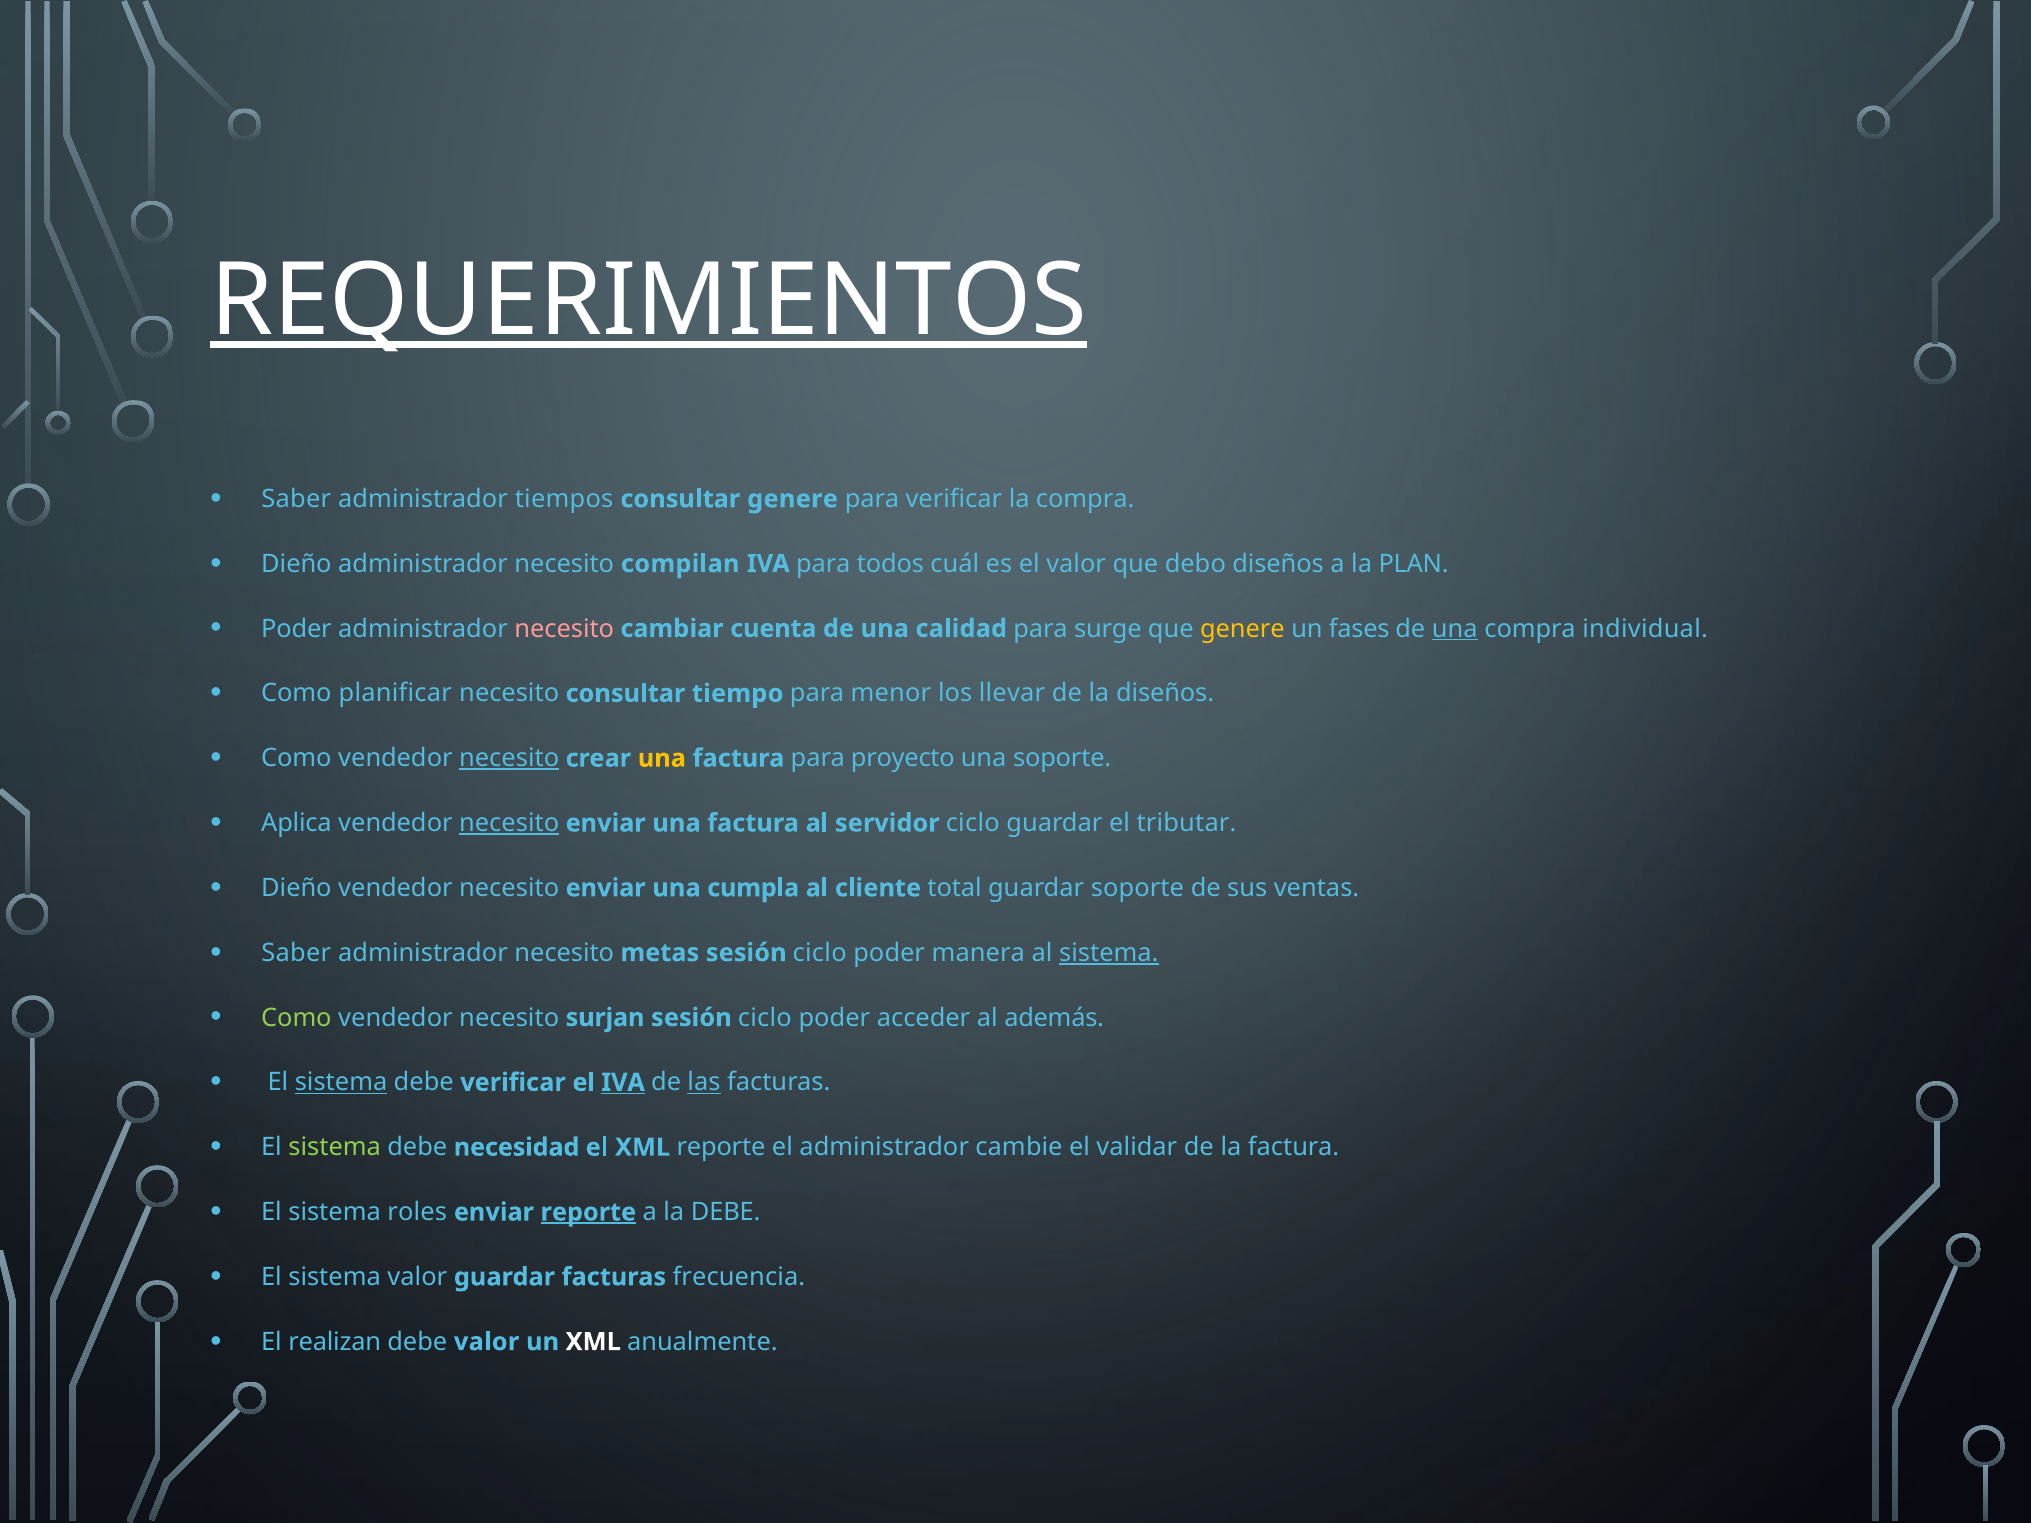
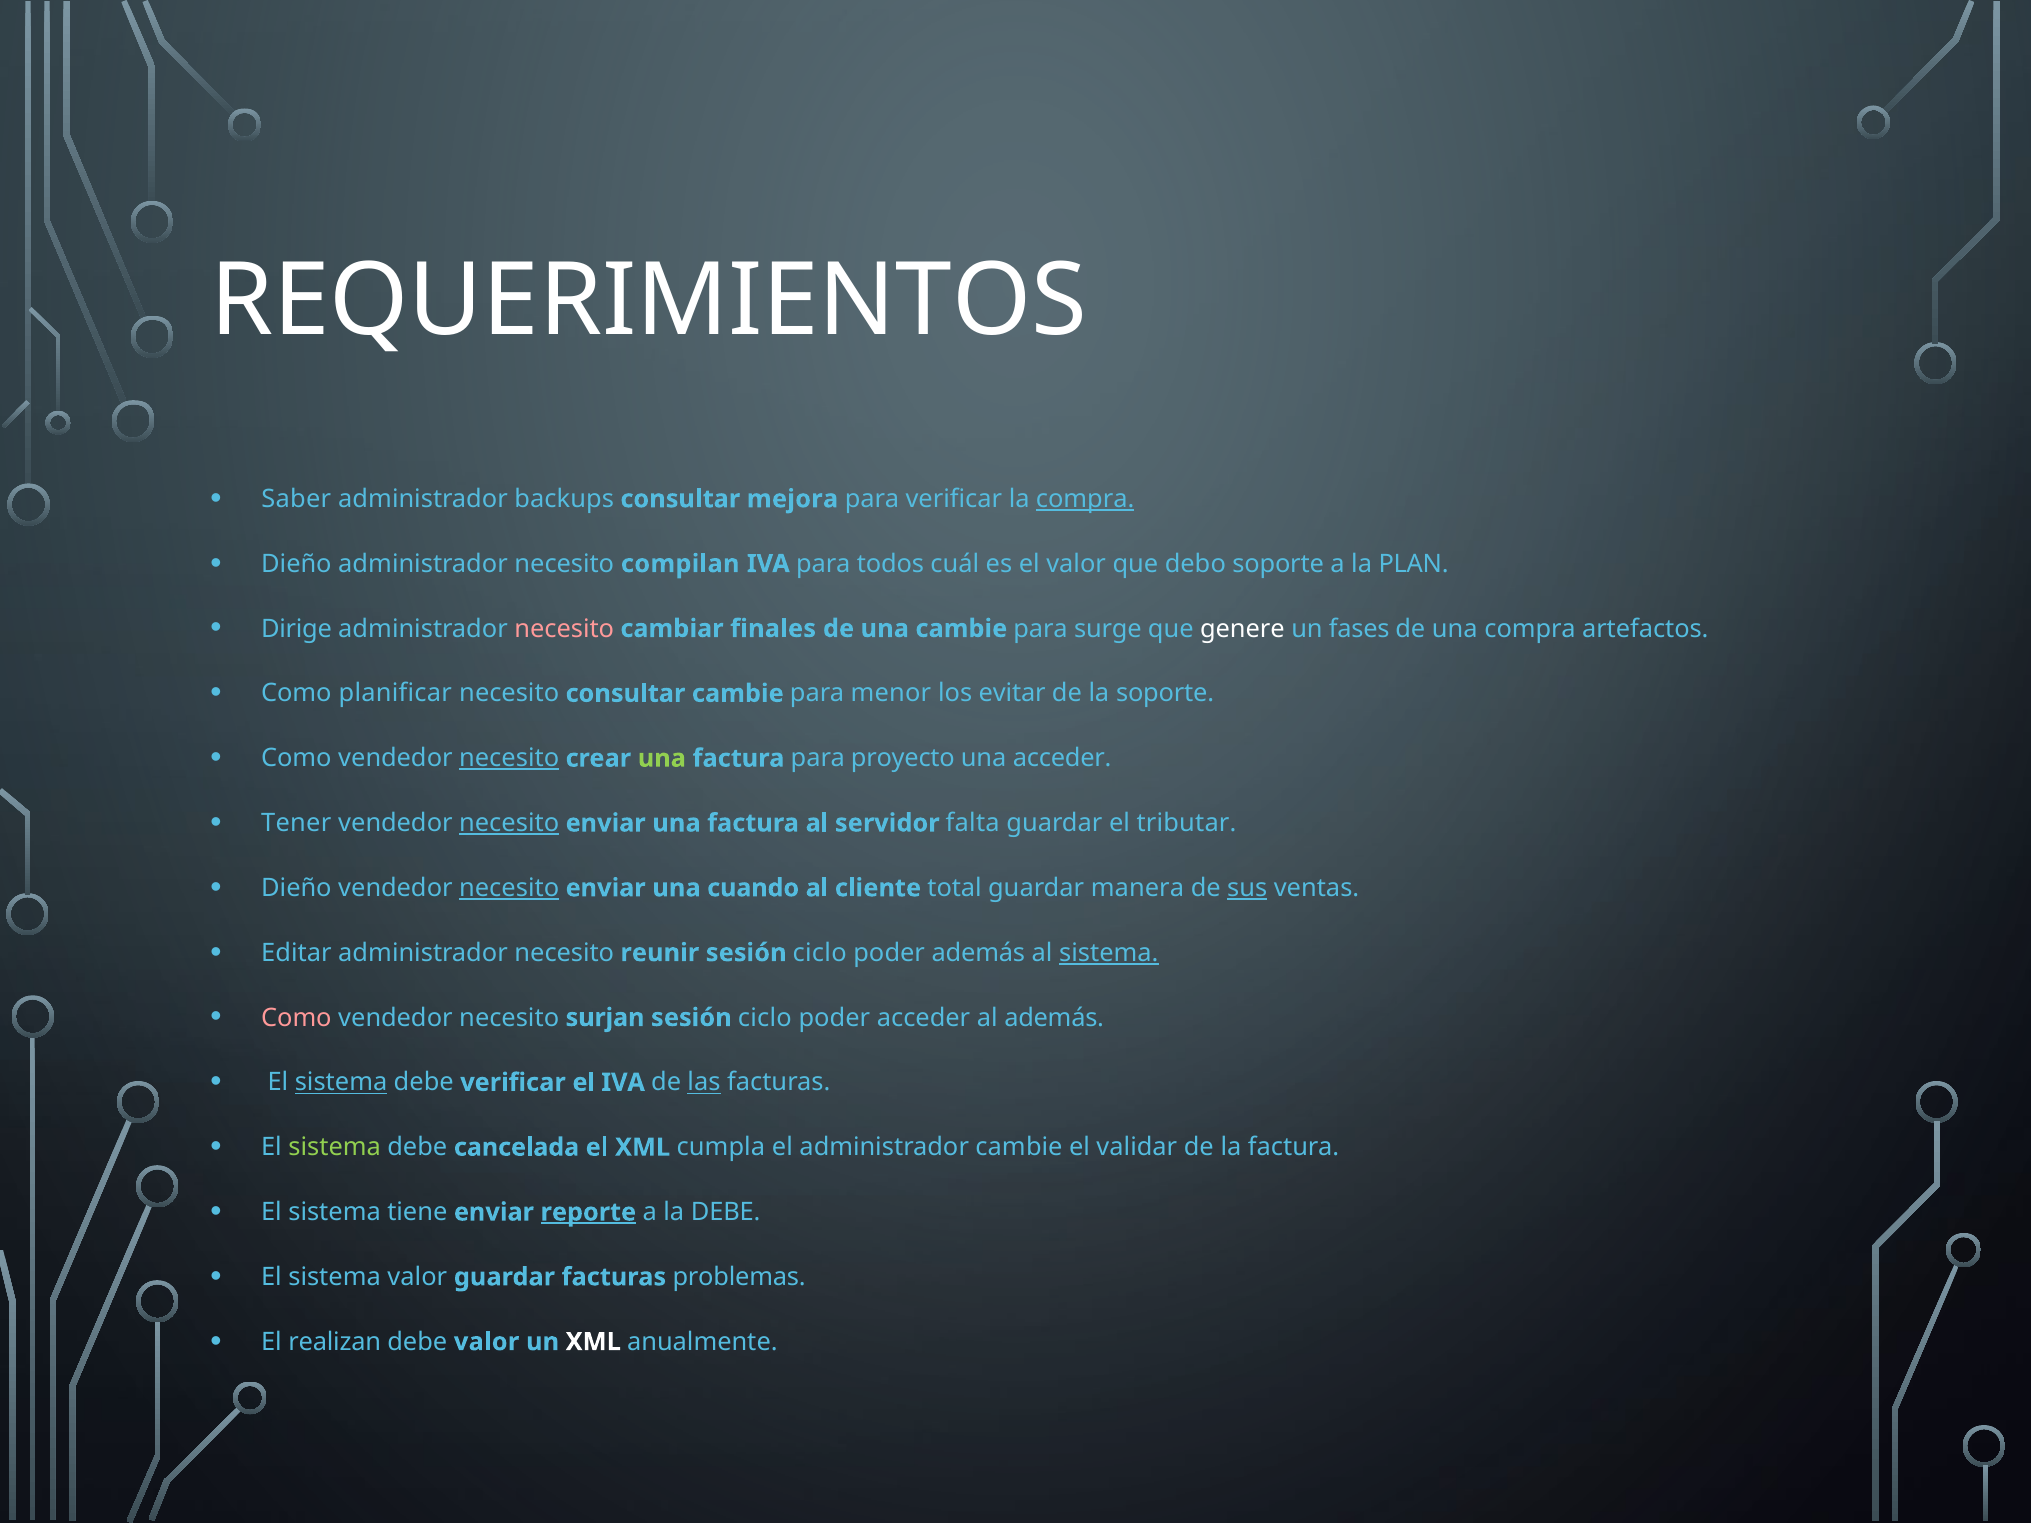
REQUERIMIENTOS underline: present -> none (649, 301)
tiempos: tiempos -> backups (564, 499)
consultar genere: genere -> mejora (793, 499)
compra underline: none -> present (1085, 499)
debo diseños: diseños -> soporte (1278, 564)
Poder: Poder -> Dirige (297, 629)
cuenta: cuenta -> finales (773, 629)
una calidad: calidad -> cambie (961, 629)
genere colour: yellow -> white (1242, 629)
una underline: present -> none (1455, 629)
individual: individual -> artefactos (1645, 629)
consultar tiempo: tiempo -> cambie (738, 694)
llevar: llevar -> evitar (1012, 694)
la diseños: diseños -> soporte (1165, 694)
una colour: yellow -> light green (662, 758)
una soporte: soporte -> acceder (1062, 758)
Aplica: Aplica -> Tener (296, 823)
servidor ciclo: ciclo -> falta (973, 823)
necesito underline: none -> present (509, 888)
cumpla: cumpla -> cuando (753, 888)
guardar soporte: soporte -> manera (1137, 888)
sus underline: none -> present (1247, 888)
Saber: Saber -> Editar (296, 953)
metas: metas -> reunir (660, 953)
poder manera: manera -> además (978, 953)
Como colour: light green -> pink (296, 1018)
IVA underline: present -> none (623, 1083)
necesidad: necesidad -> cancelada (517, 1148)
XML reporte: reporte -> cumpla (721, 1148)
roles: roles -> tiene (417, 1212)
frecuencia: frecuencia -> problemas (739, 1277)
